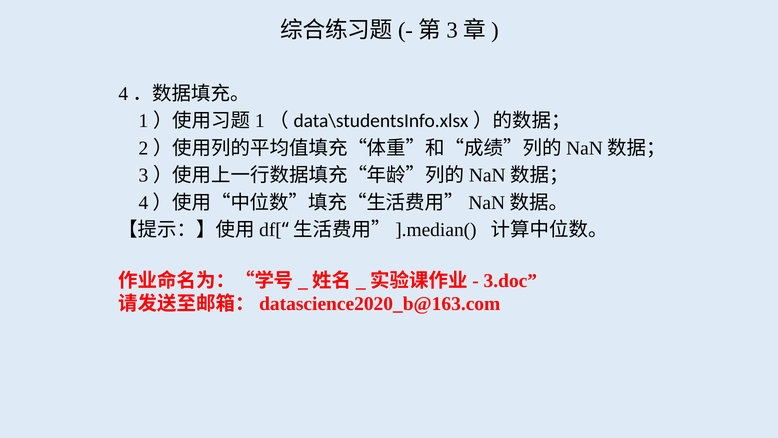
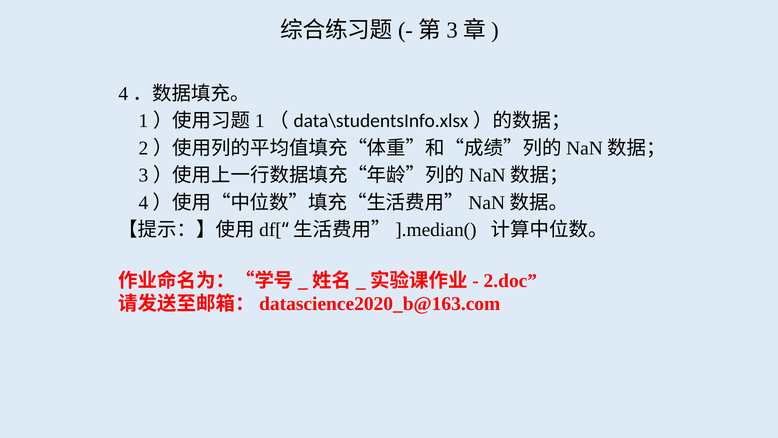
3.doc: 3.doc -> 2.doc (510, 280)
